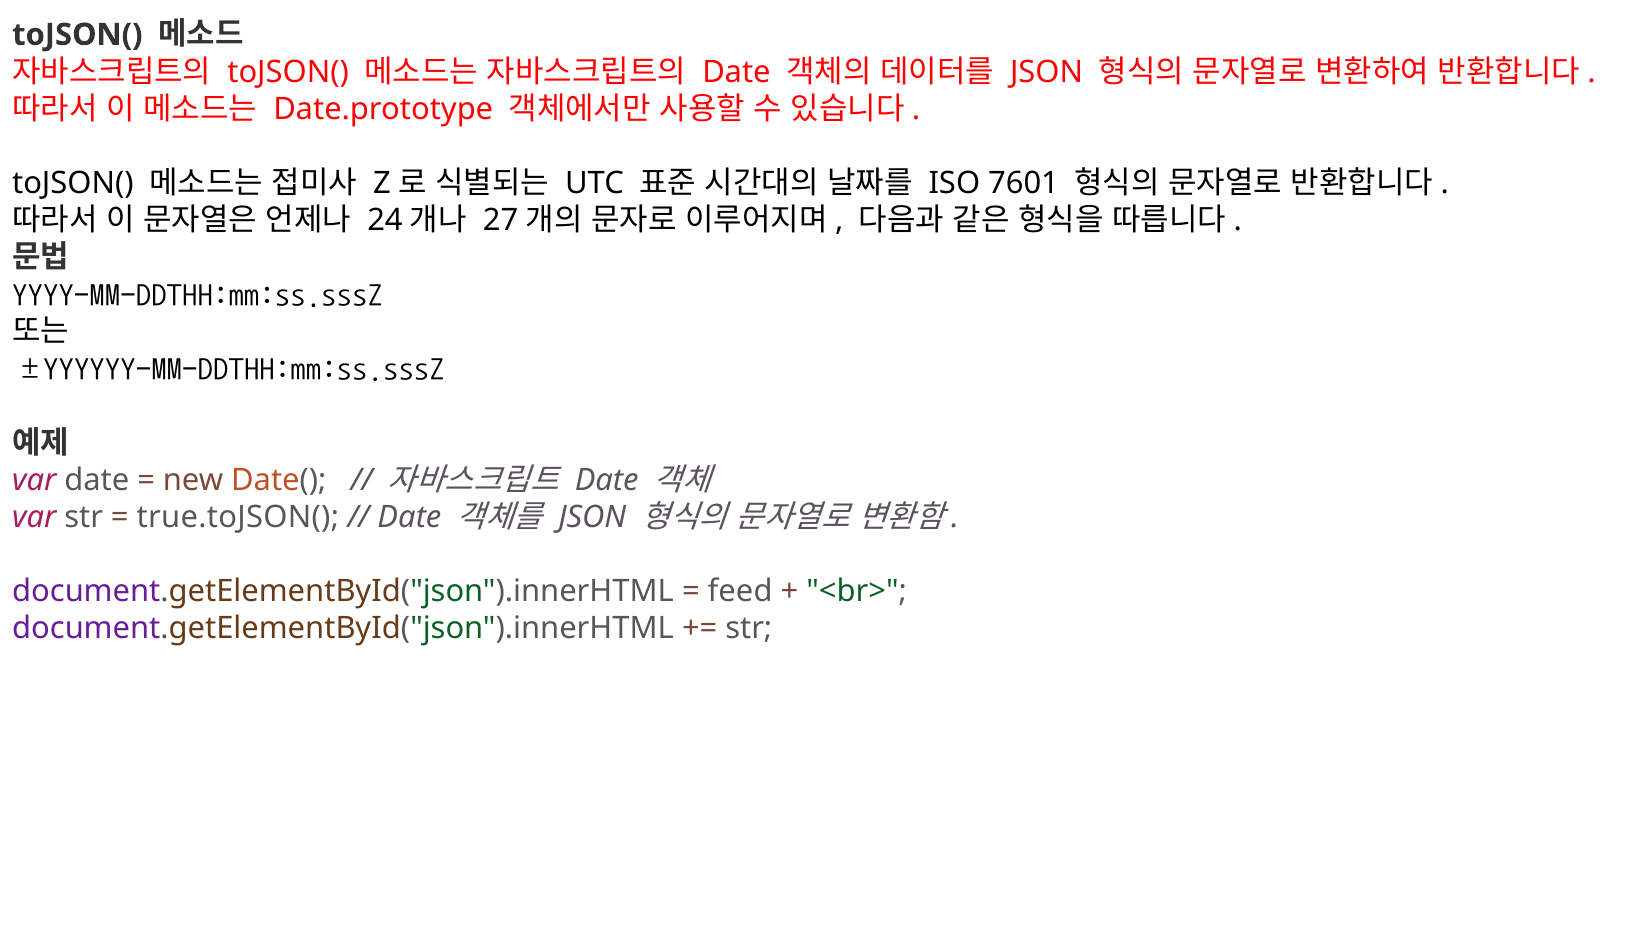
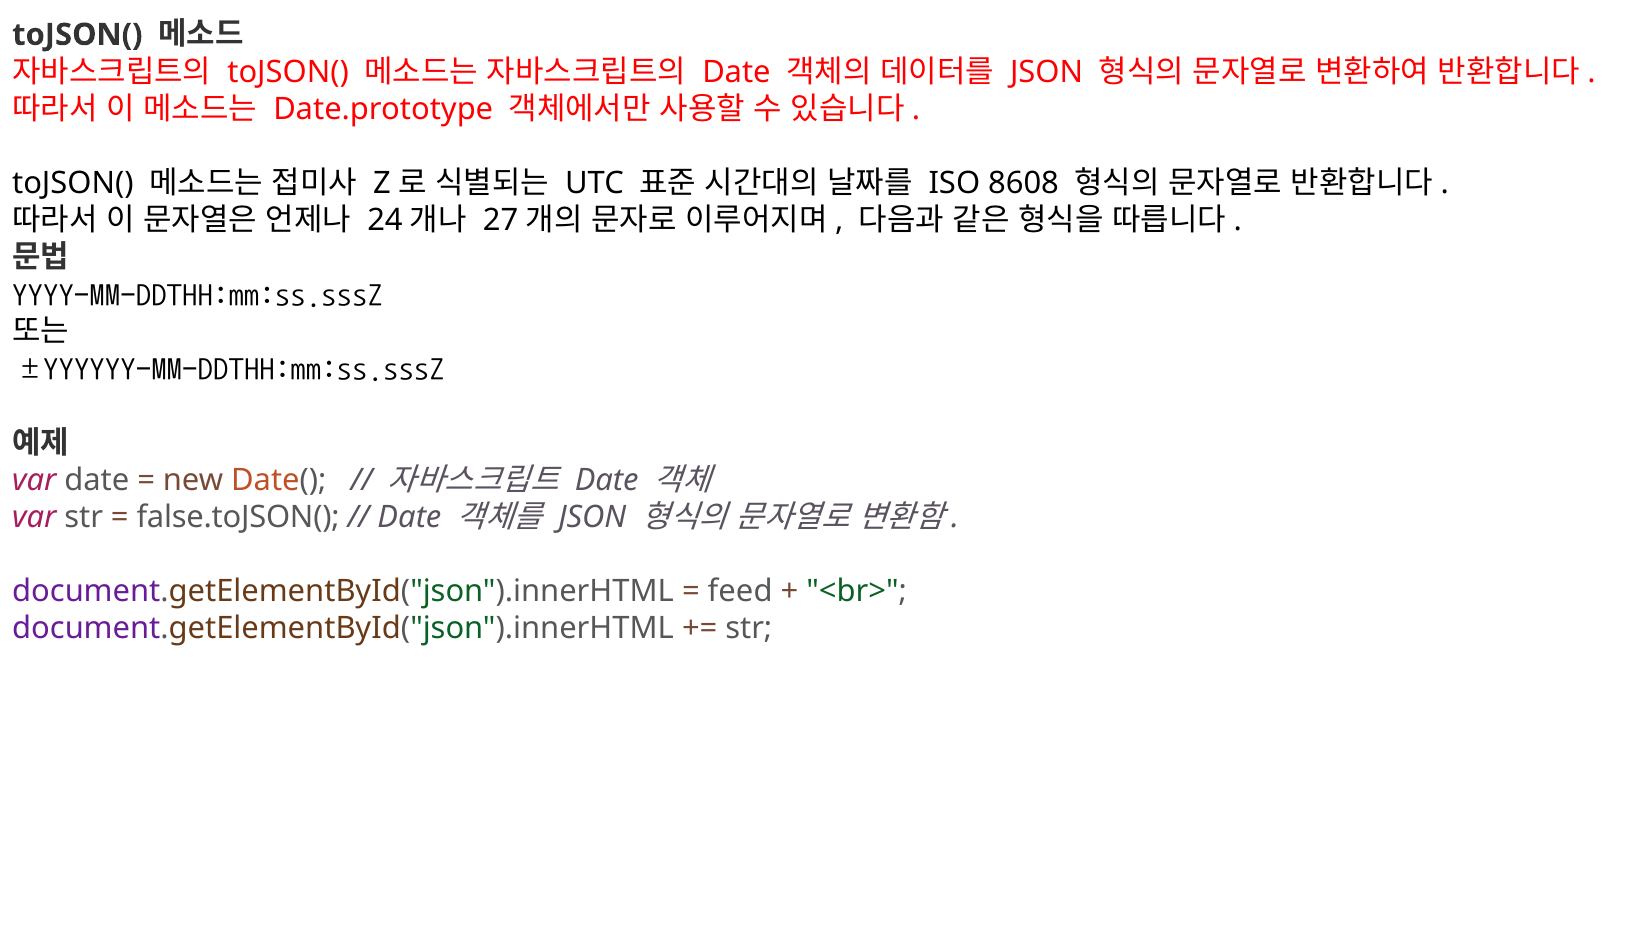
7601: 7601 -> 8608 (1024, 183)
true.toJSON(: true.toJSON( -> false.toJSON( (238, 517)
